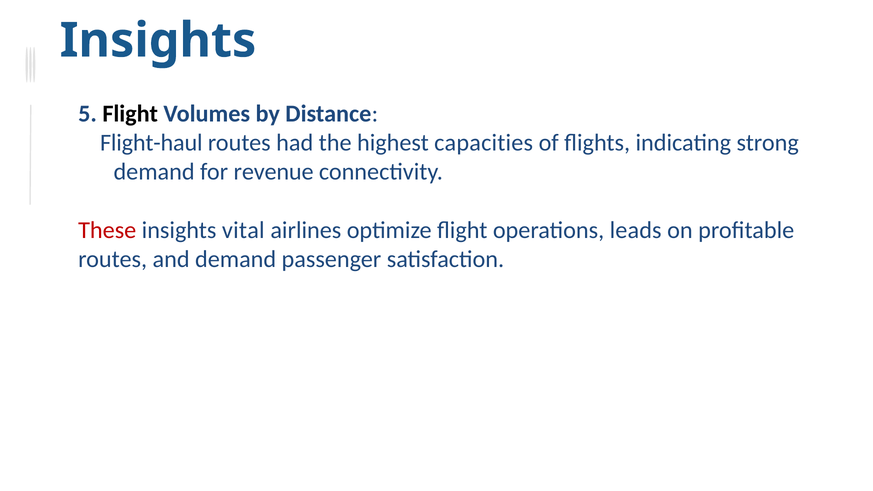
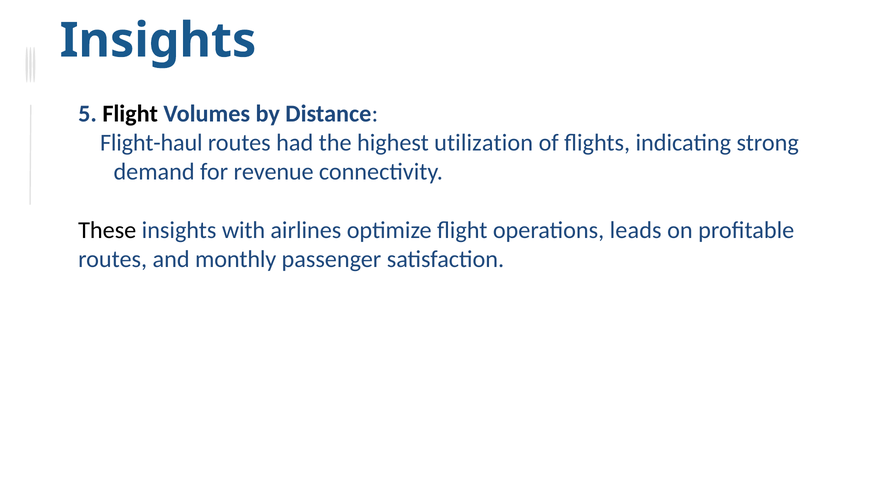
capacities: capacities -> utilization (484, 143)
These colour: red -> black (107, 230)
vital: vital -> with (244, 230)
and demand: demand -> monthly (236, 259)
